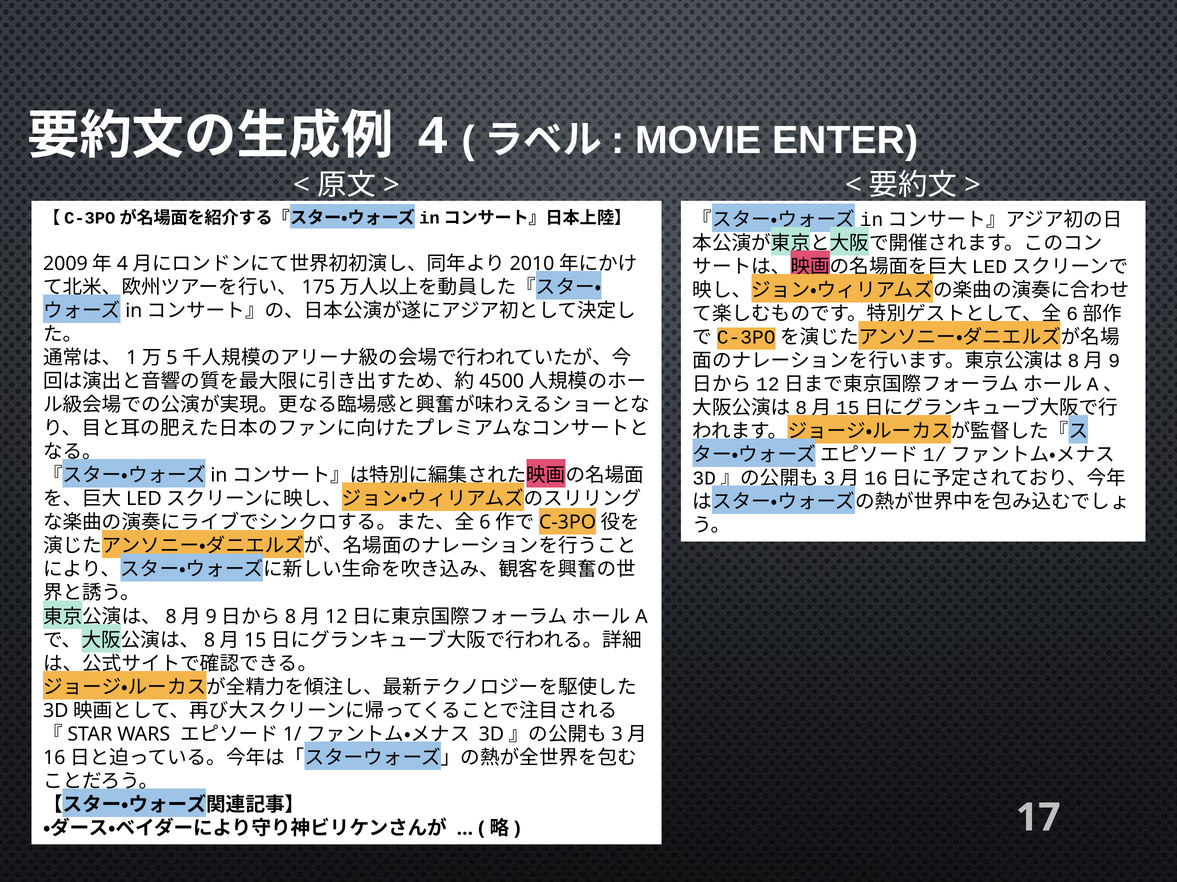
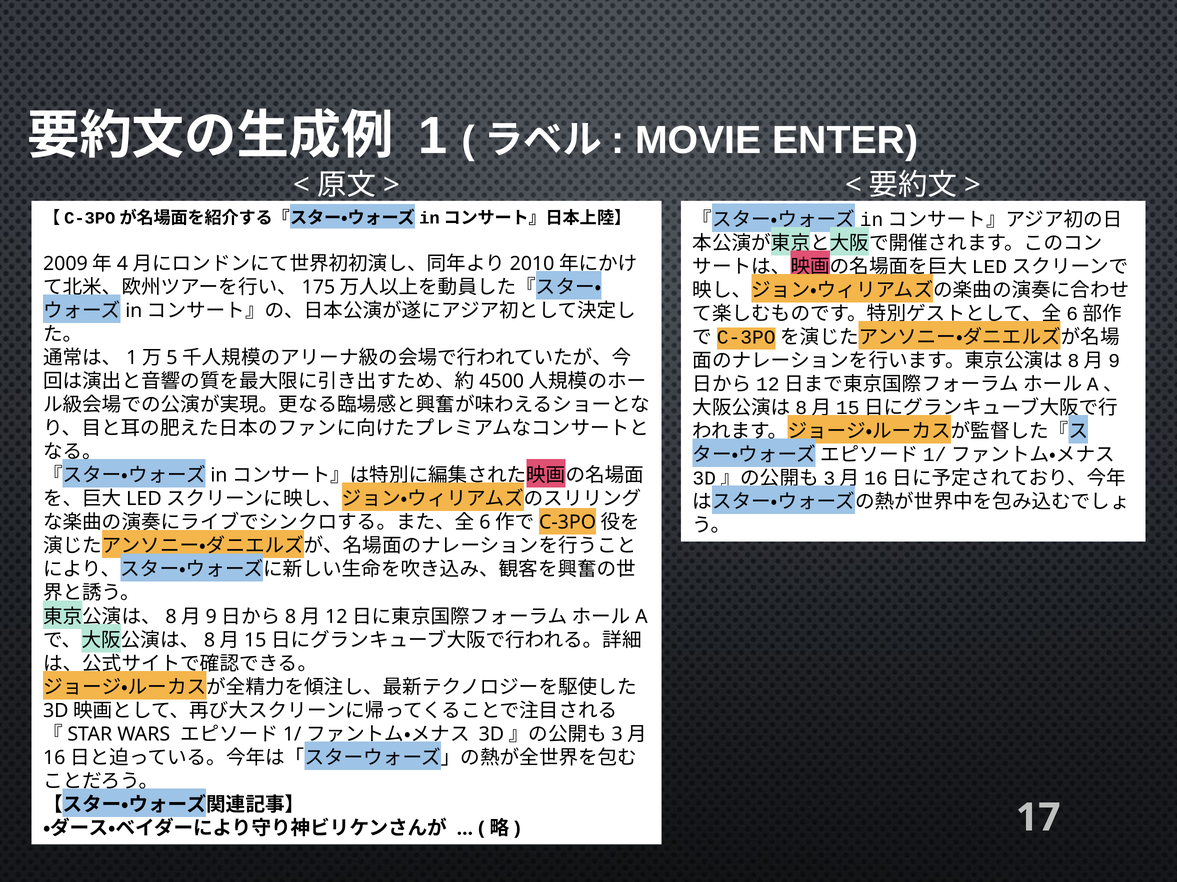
4: 4 -> 1 (433, 136)
